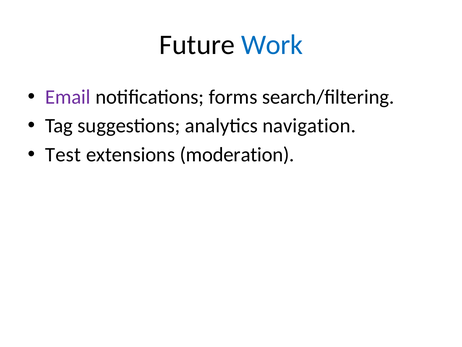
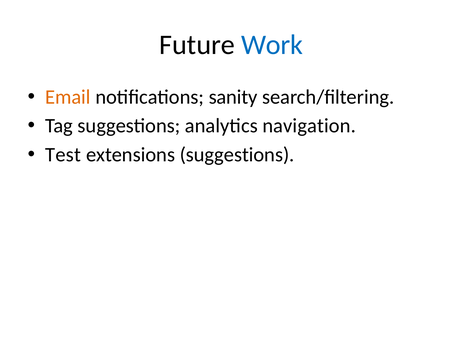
Email colour: purple -> orange (68, 97)
forms: forms -> sanity (233, 97)
extensions moderation: moderation -> suggestions (237, 154)
